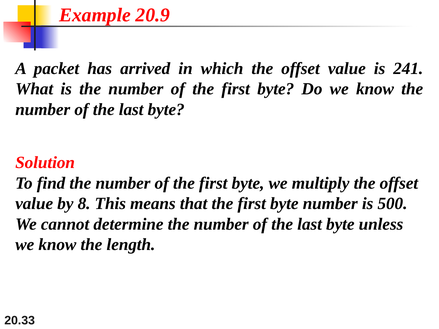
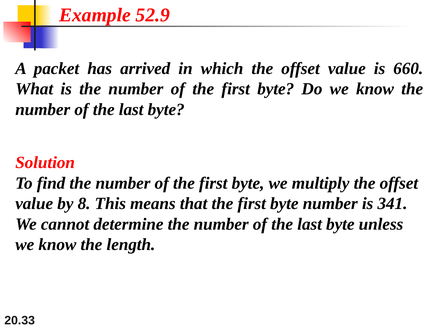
20.9: 20.9 -> 52.9 (153, 15)
241: 241 -> 660 (408, 68)
500: 500 -> 341 (392, 204)
